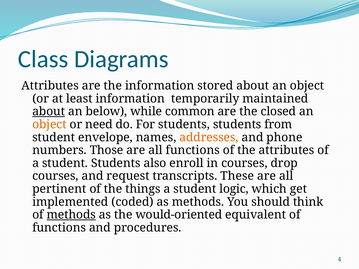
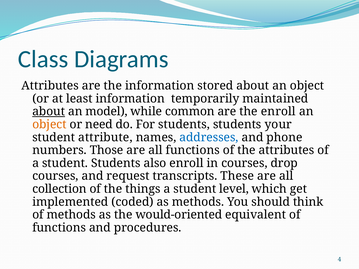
below: below -> model (106, 112)
the closed: closed -> enroll (278, 112)
from: from -> your (278, 125)
envelope: envelope -> attribute (105, 137)
addresses colour: orange -> blue (209, 137)
pertinent: pertinent -> collection (59, 189)
logic: logic -> level (234, 189)
methods underline: present -> none (71, 215)
